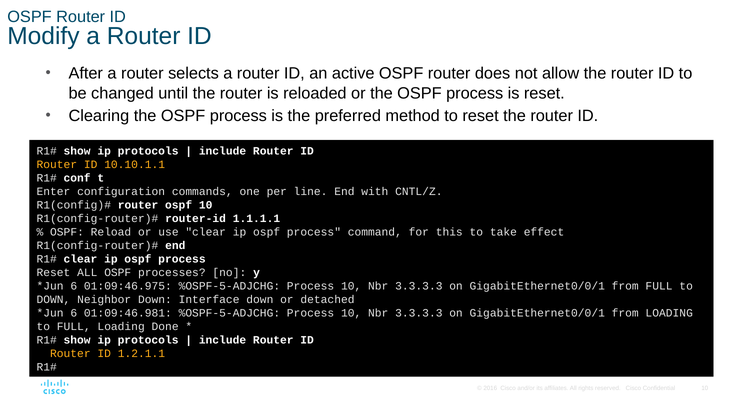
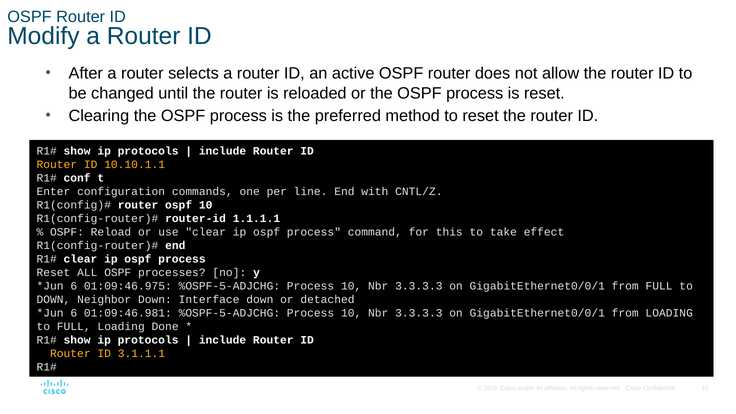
1.2.1.1: 1.2.1.1 -> 3.1.1.1 (141, 354)
